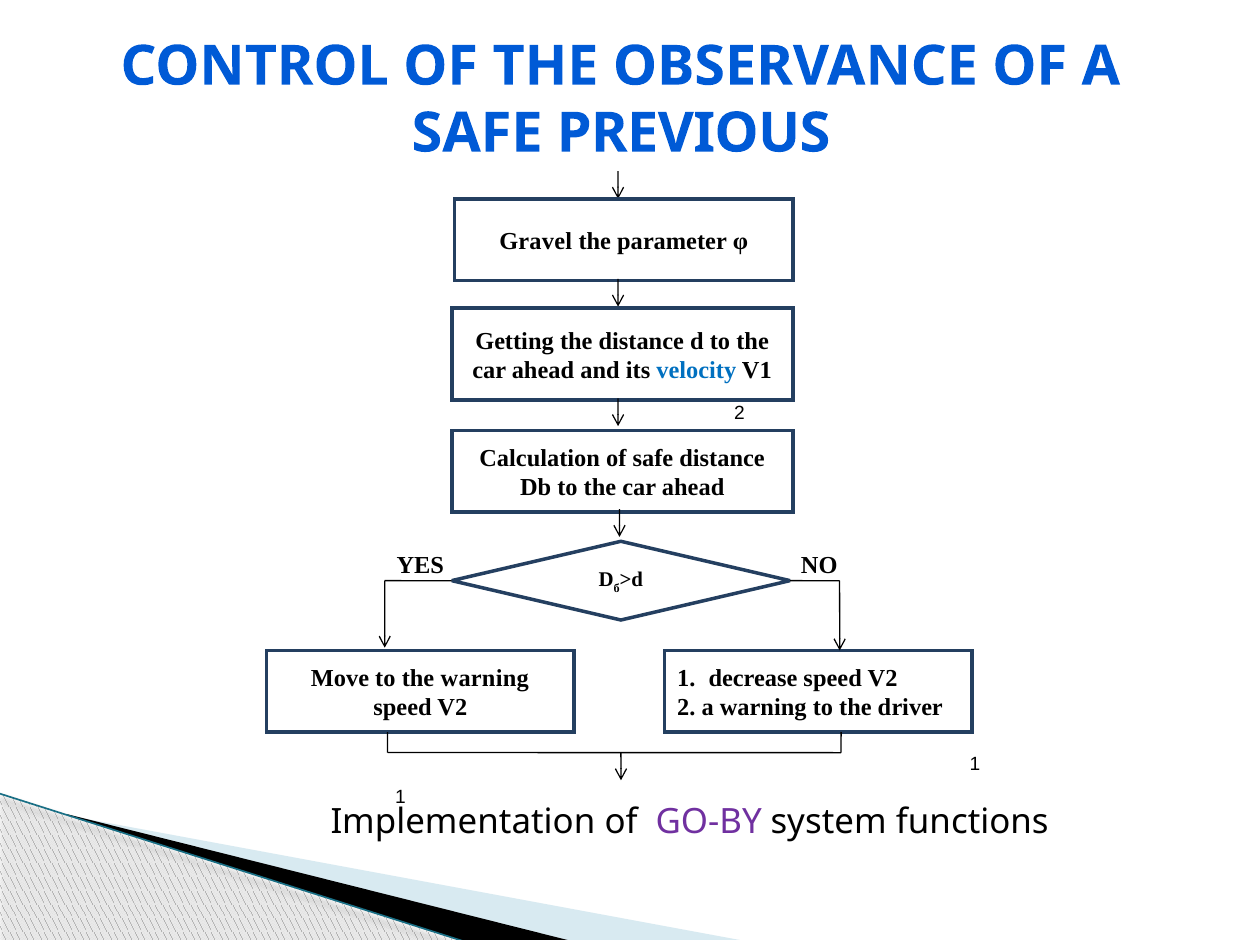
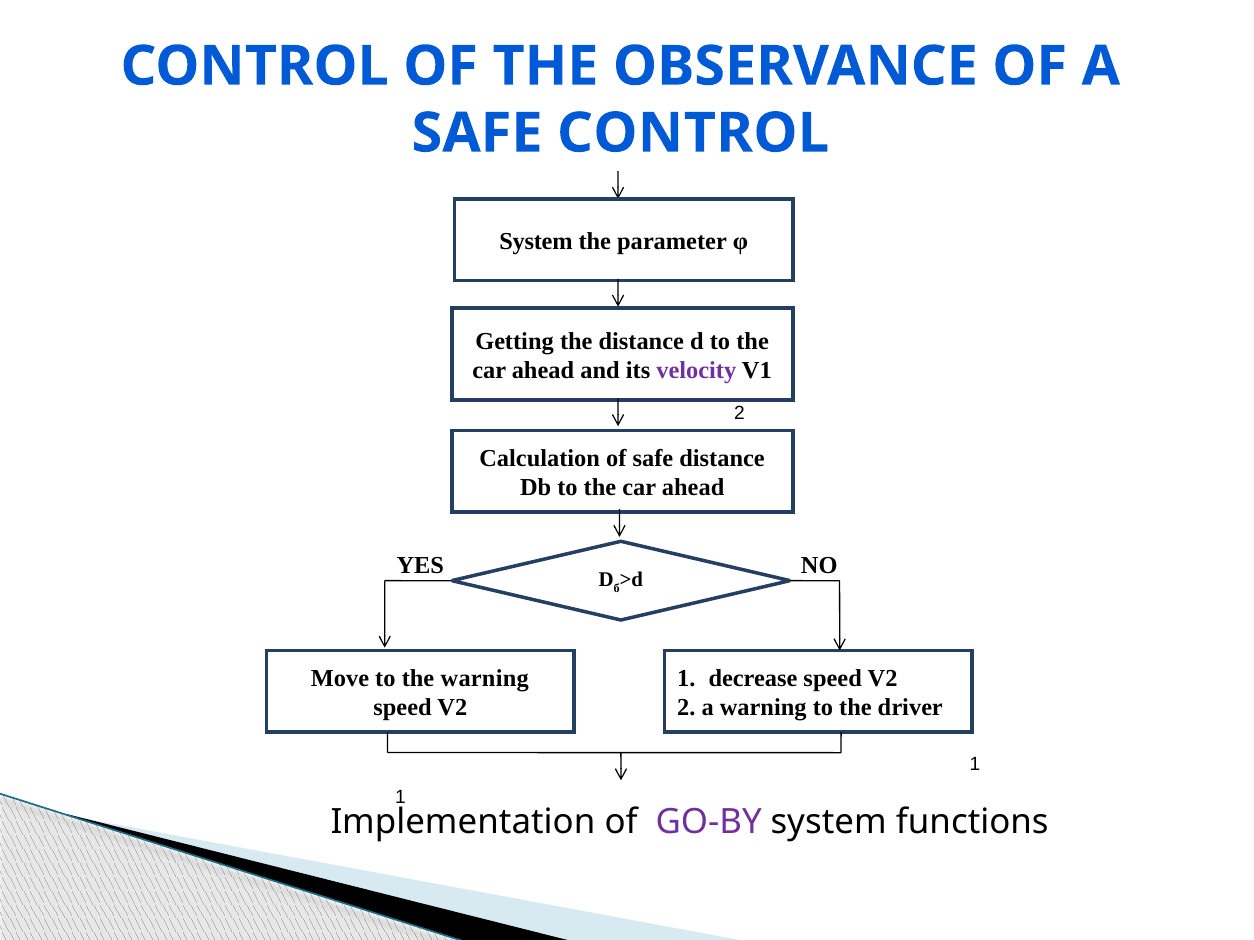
SAFE PREVIOUS: PREVIOUS -> CONTROL (693, 133)
Gravel: Gravel -> System (536, 241)
velocity colour: blue -> purple (696, 371)
